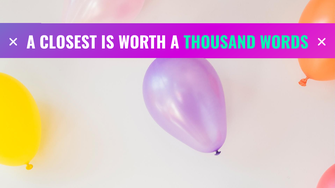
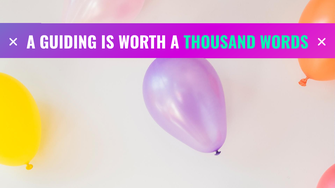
CLOSEST: CLOSEST -> GUIDING (68, 43)
